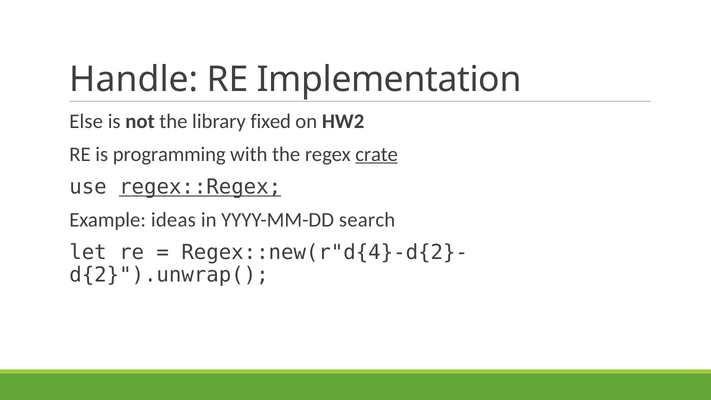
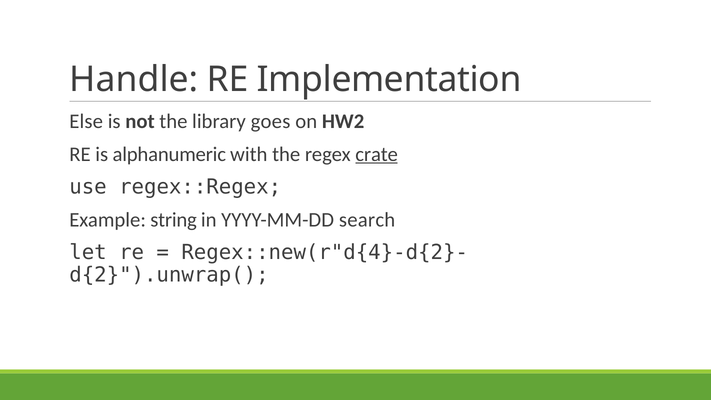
fixed: fixed -> goes (271, 121)
programming: programming -> alphanumeric (169, 154)
regex::Regex underline: present -> none (200, 187)
ideas: ideas -> string (174, 220)
